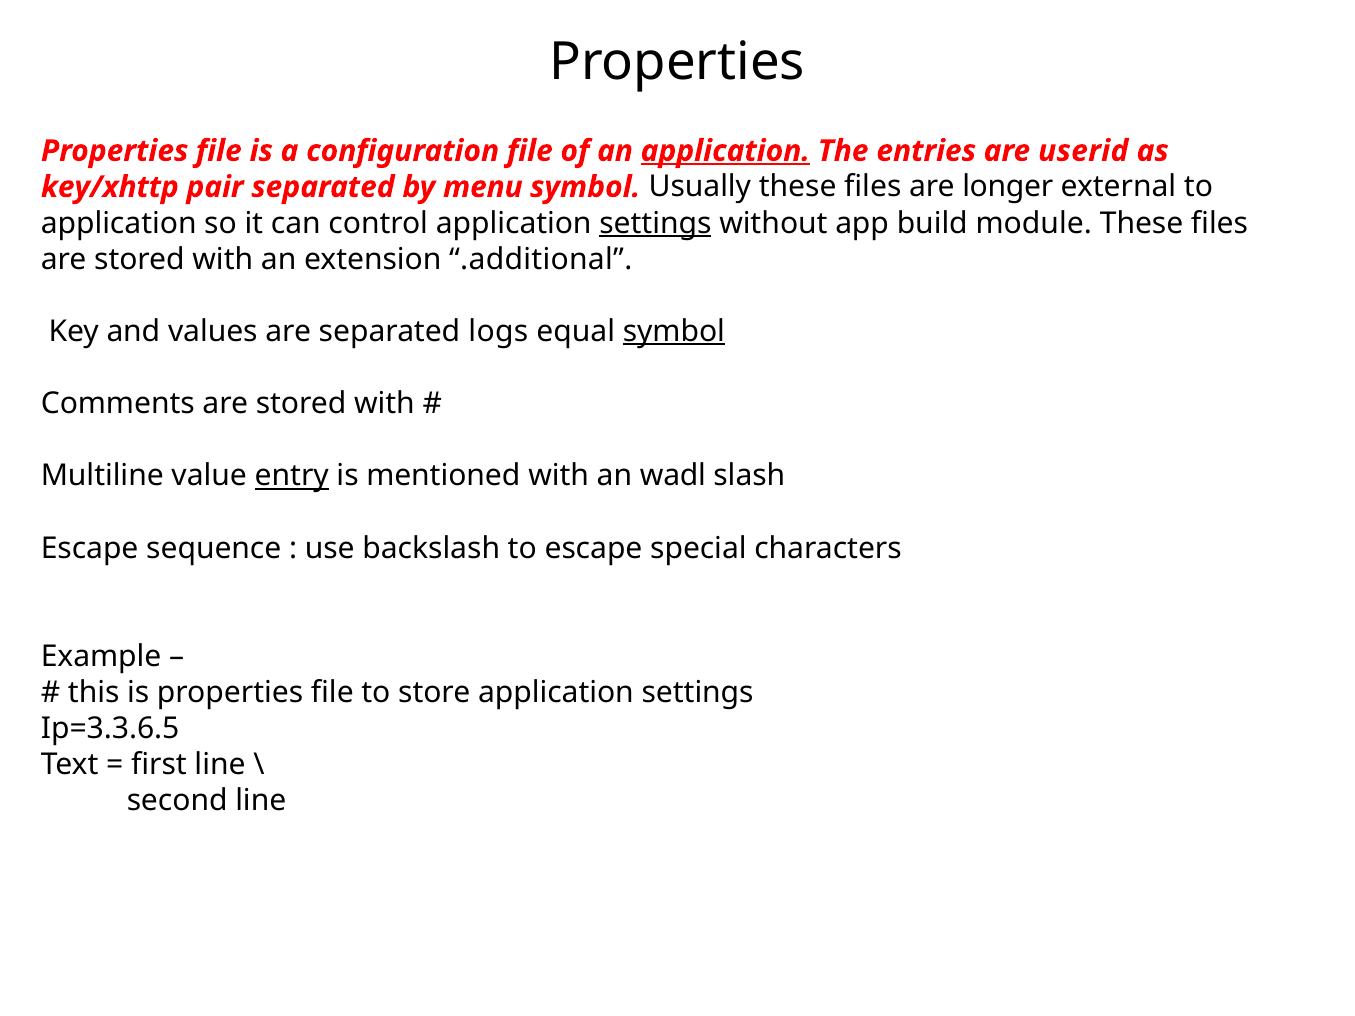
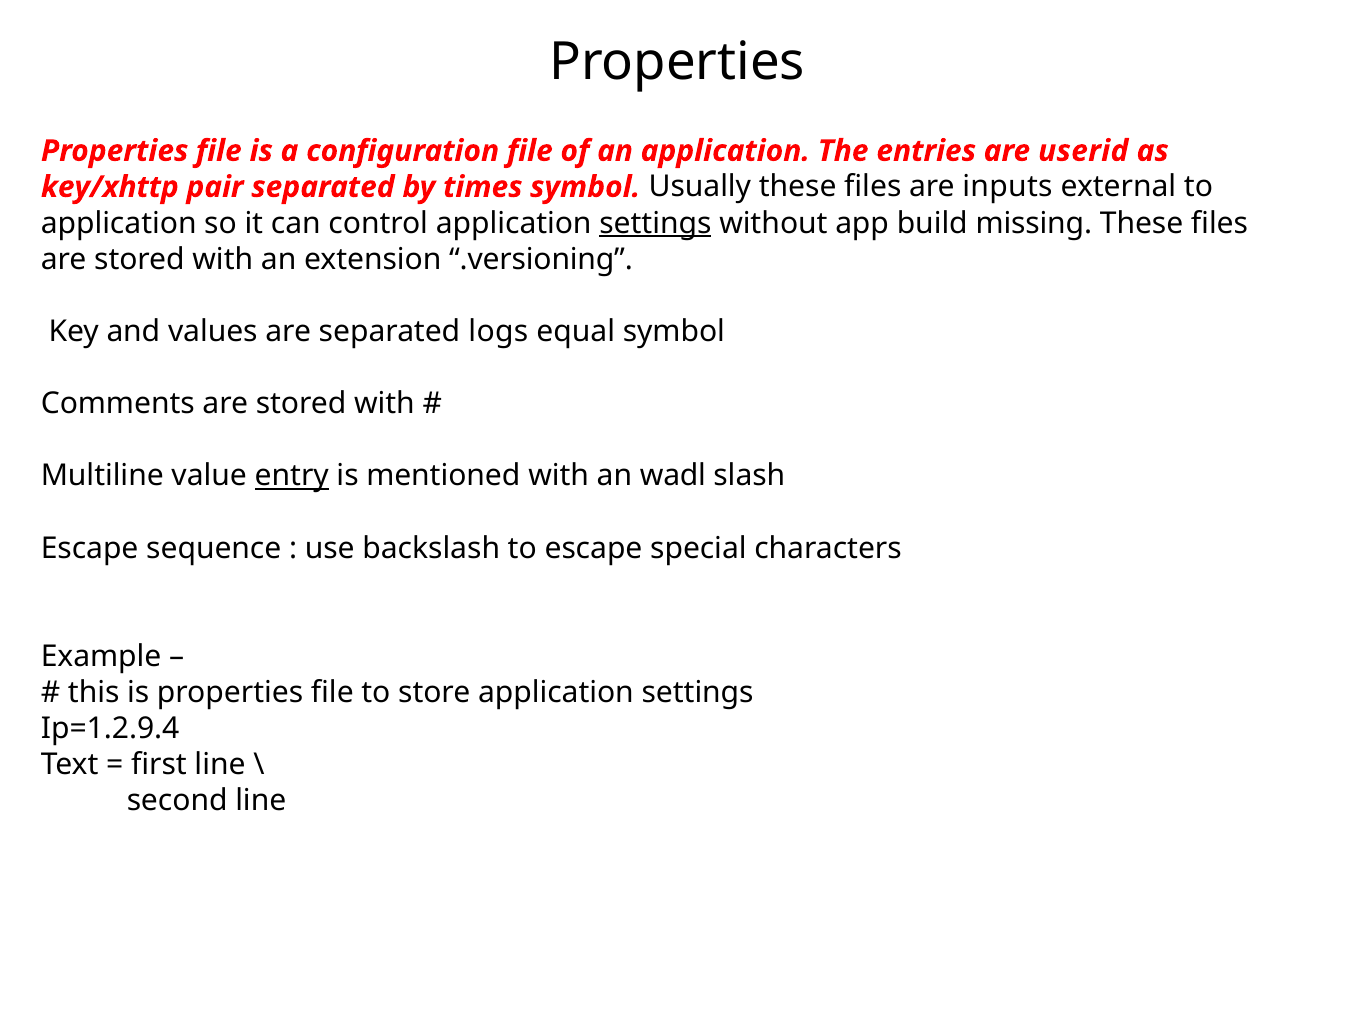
application underline: present -> none (725, 151)
menu: menu -> times (483, 187)
longer: longer -> inputs (1007, 187)
module: module -> missing (1034, 223)
.additional: .additional -> .versioning (541, 259)
symbol underline: present -> none (674, 332)
Ip=3.3.6.5: Ip=3.3.6.5 -> Ip=1.2.9.4 (110, 729)
